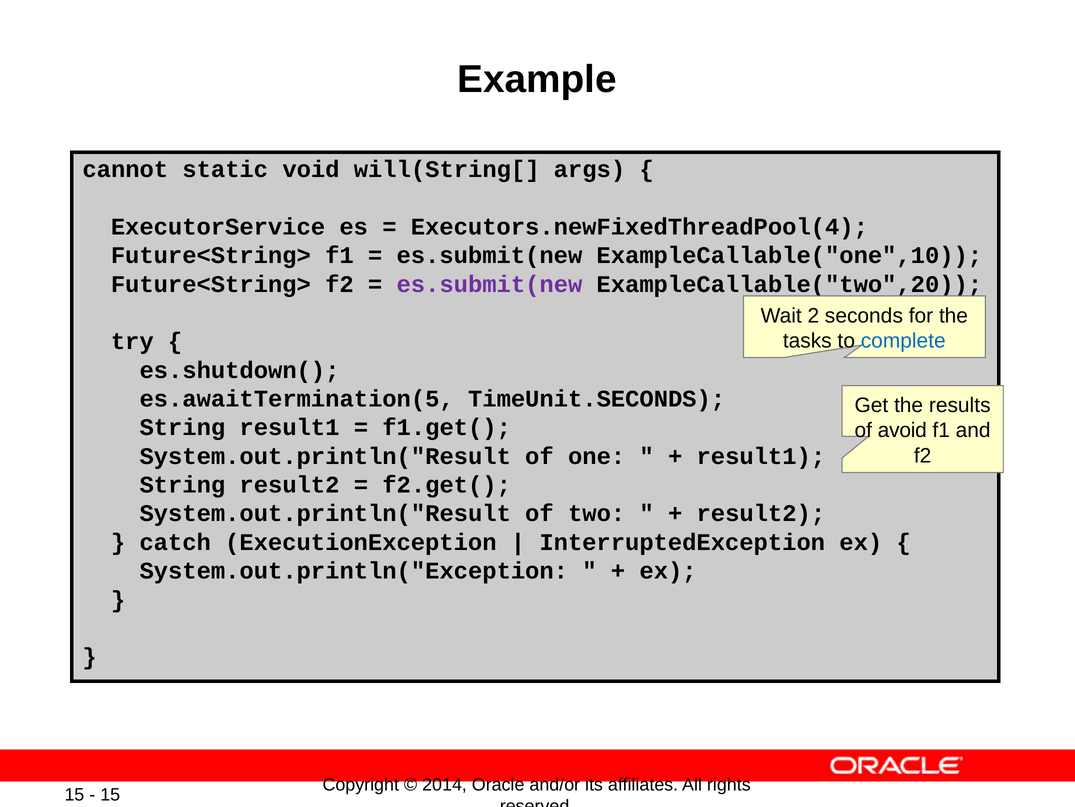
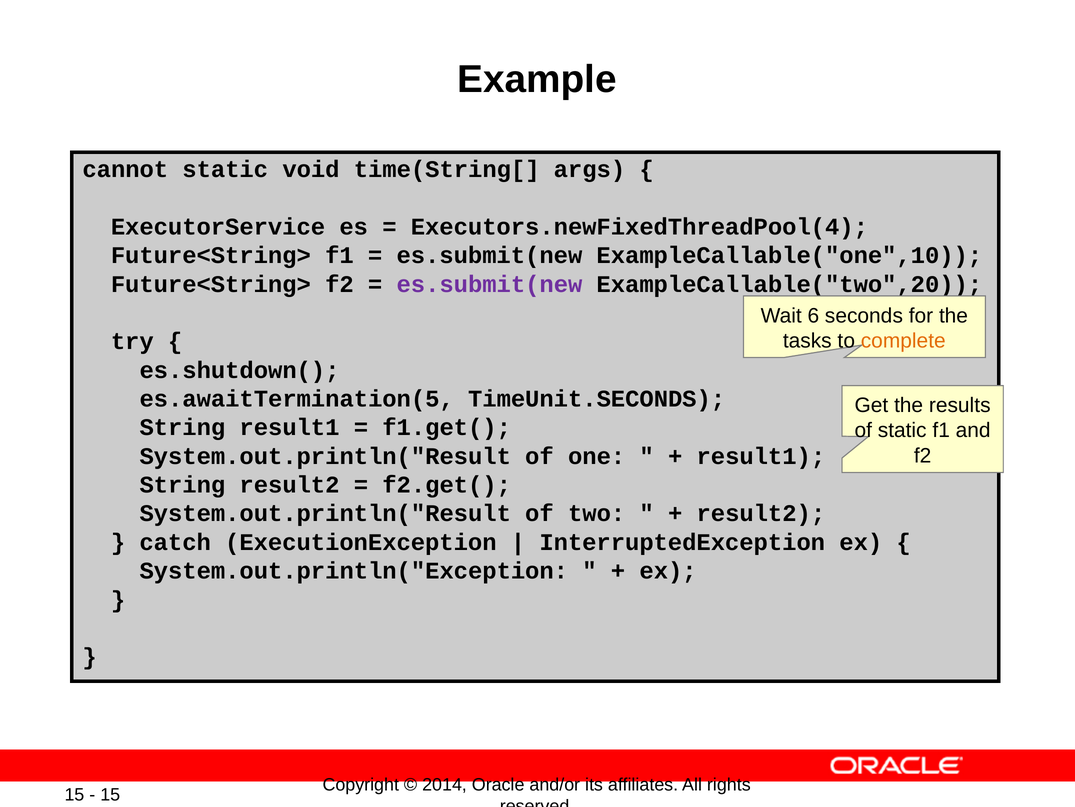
will(String[: will(String[ -> time(String[ (447, 169)
2: 2 -> 6 (813, 315)
complete colour: blue -> orange (903, 340)
of avoid: avoid -> static (902, 430)
